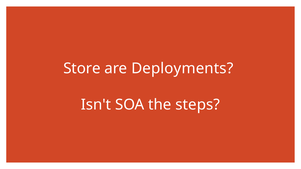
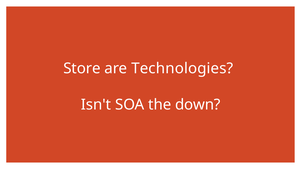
Deployments: Deployments -> Technologies (182, 69)
steps: steps -> down (198, 105)
